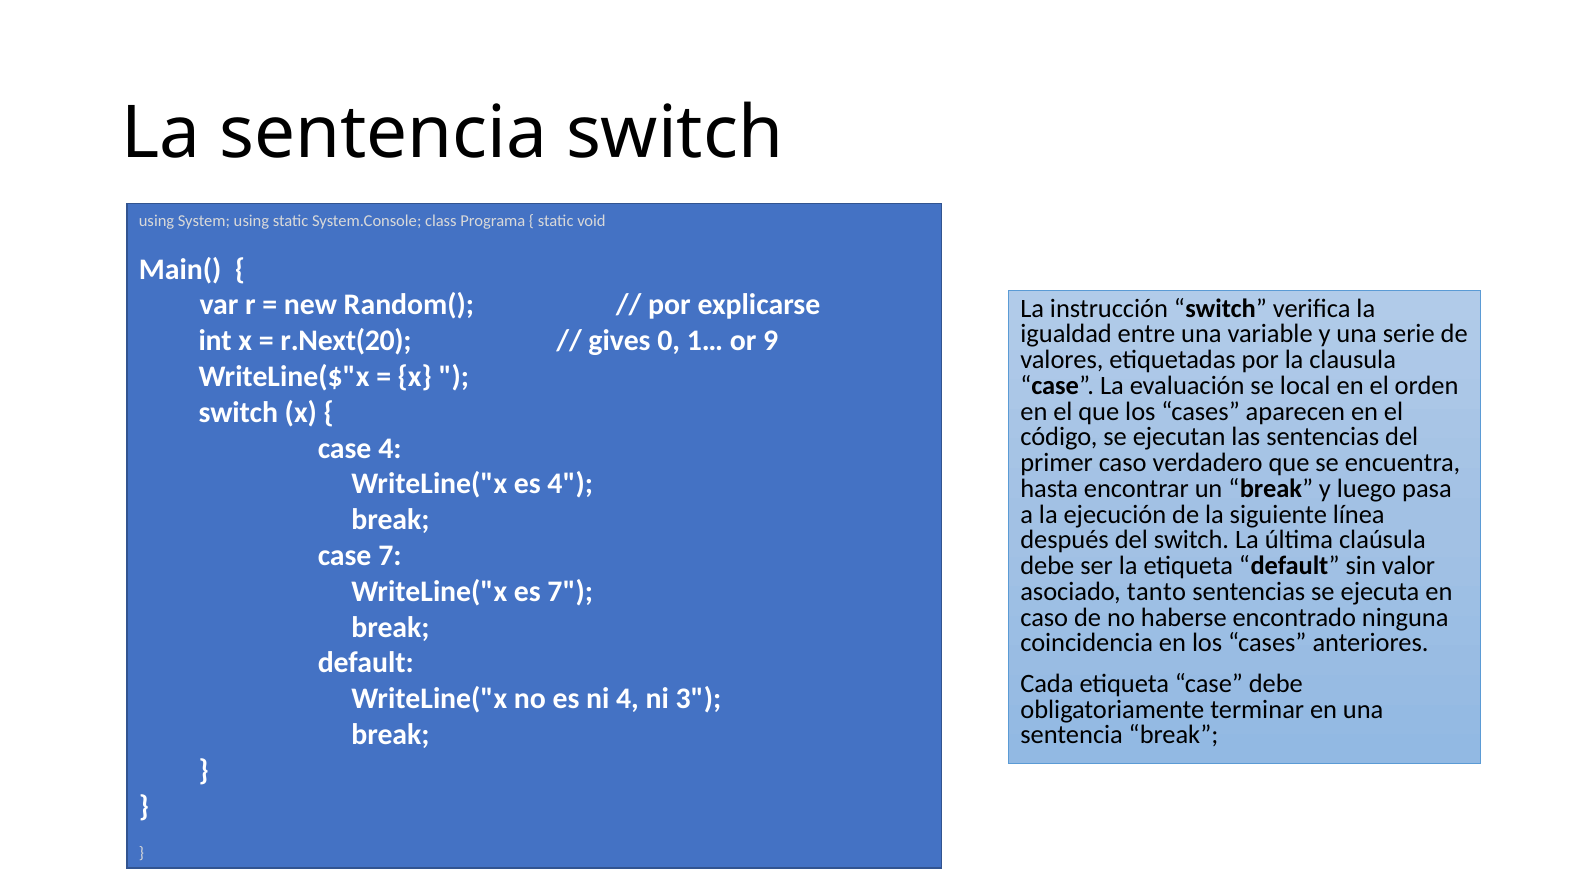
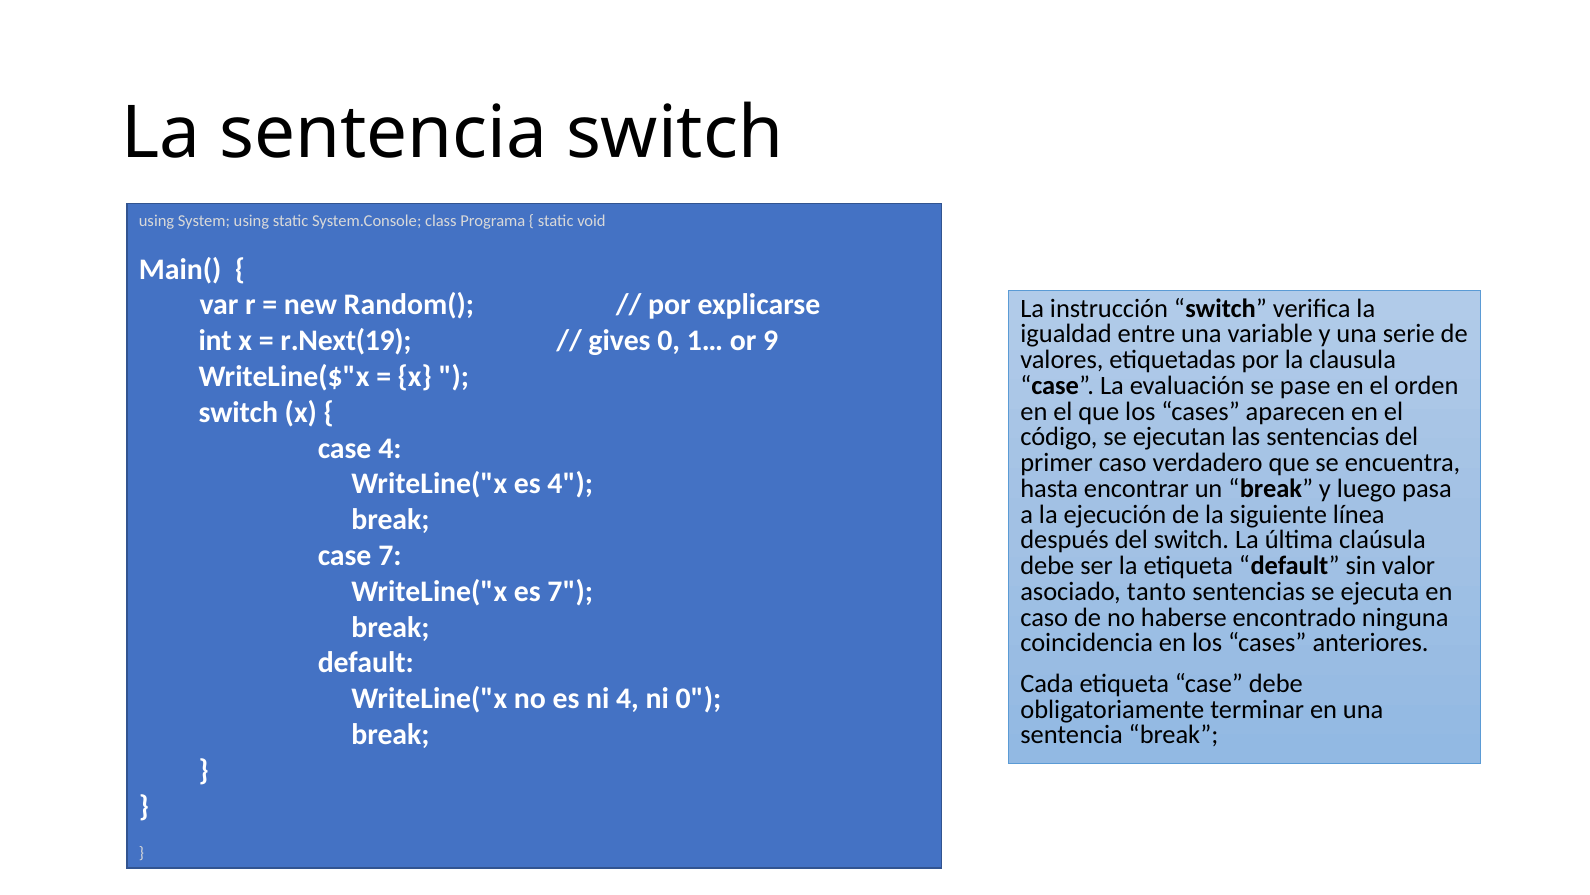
r.Next(20: r.Next(20 -> r.Next(19 (346, 341)
local: local -> pase (1305, 385)
ni 3: 3 -> 0 (698, 698)
